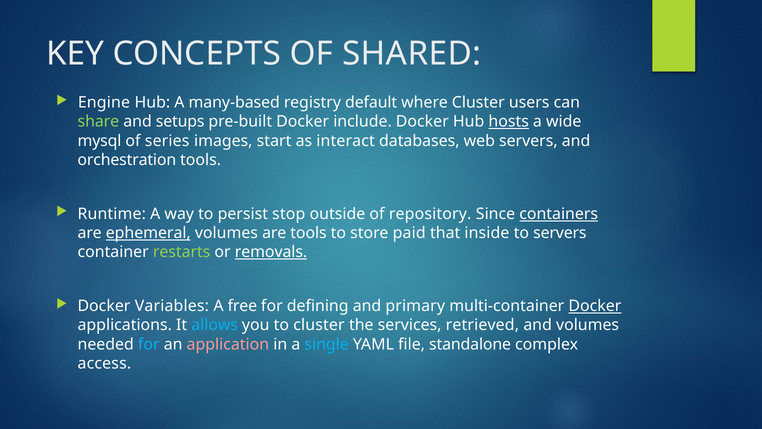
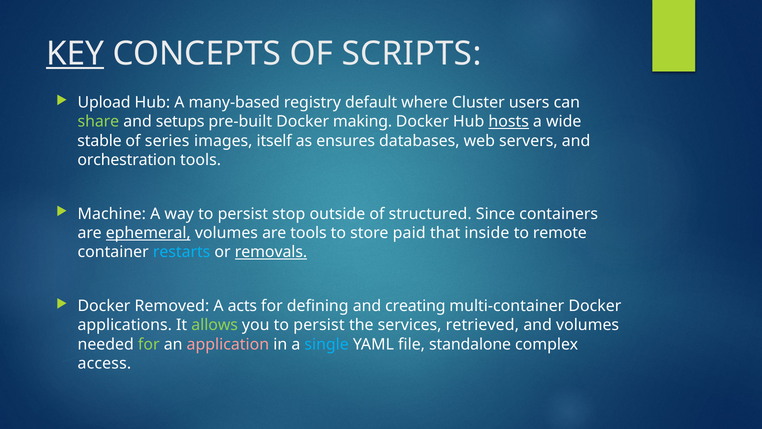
KEY underline: none -> present (75, 54)
SHARED: SHARED -> SCRIPTS (412, 54)
Engine: Engine -> Upload (104, 103)
include: include -> making (363, 122)
mysql: mysql -> stable (100, 141)
start: start -> itself (274, 141)
interact: interact -> ensures (346, 141)
Runtime: Runtime -> Machine (112, 214)
repository: repository -> structured (430, 214)
containers underline: present -> none (559, 214)
to servers: servers -> remote (560, 233)
restarts colour: light green -> light blue (182, 252)
Variables: Variables -> Removed (172, 306)
free: free -> acts (242, 306)
primary: primary -> creating (415, 306)
Docker underline: present -> none (595, 306)
allows colour: light blue -> light green (215, 325)
you to cluster: cluster -> persist (319, 325)
for colour: light blue -> light green (149, 344)
